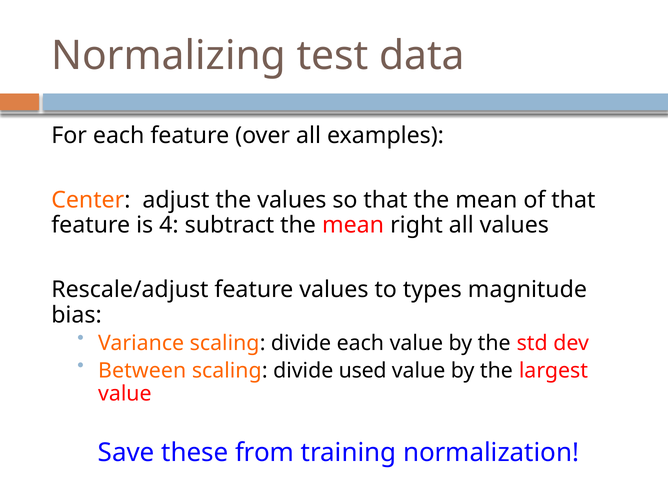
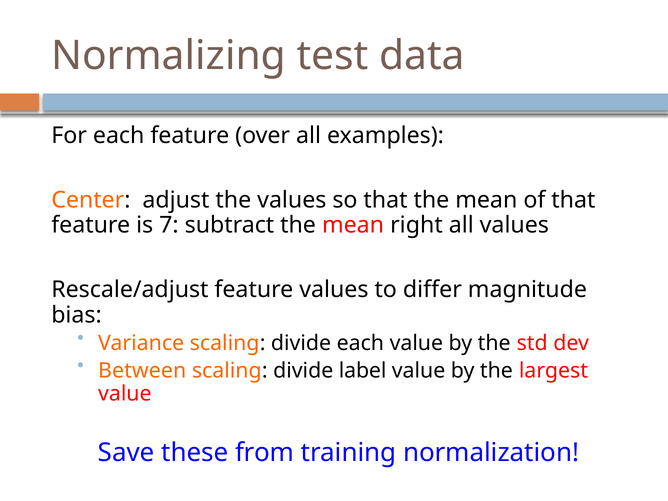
4: 4 -> 7 (169, 225)
types: types -> differ (432, 290)
used: used -> label (363, 371)
